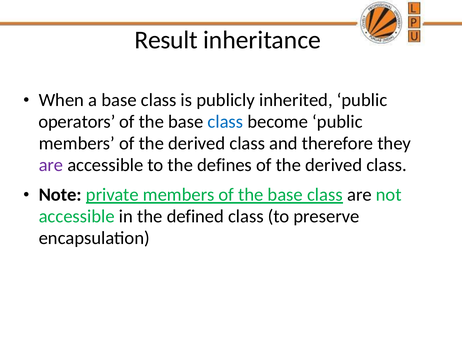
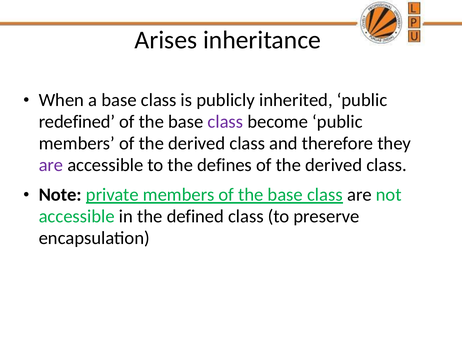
Result: Result -> Arises (166, 40)
operators: operators -> redefined (77, 122)
class colour: blue -> purple (225, 122)
